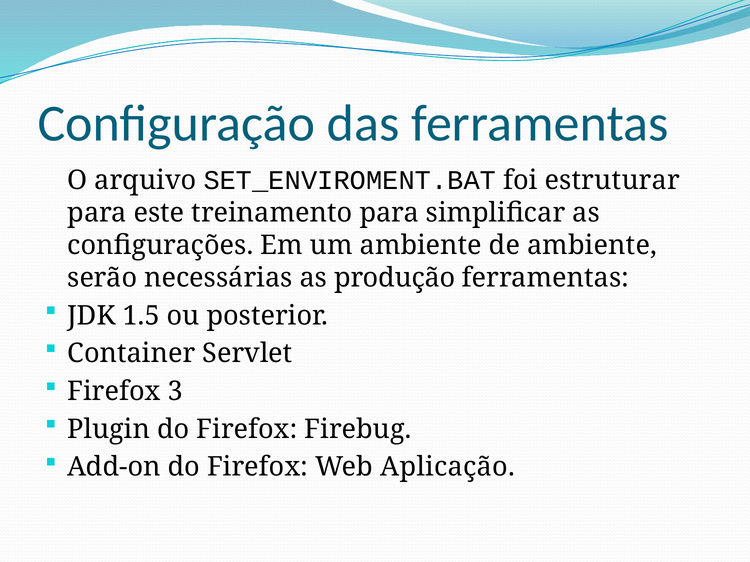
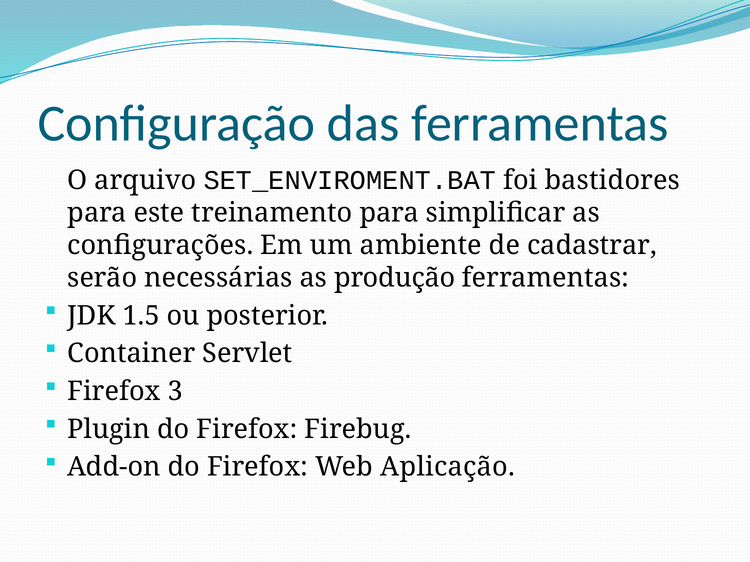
estruturar: estruturar -> bastidores (612, 181)
de ambiente: ambiente -> cadastrar (592, 246)
